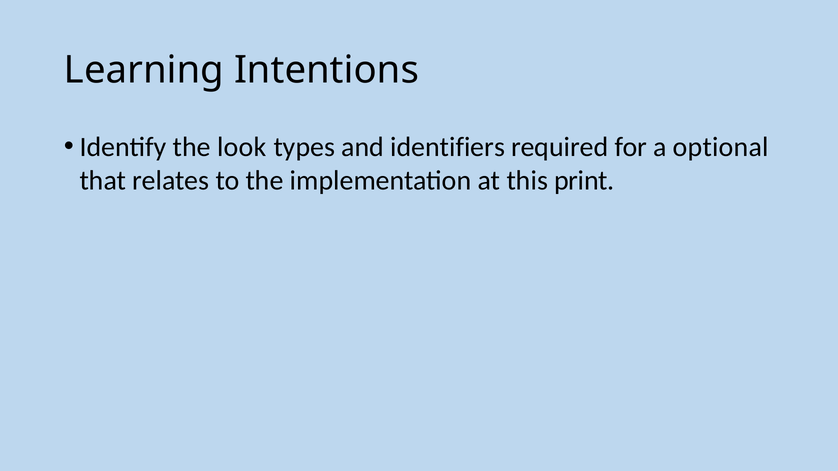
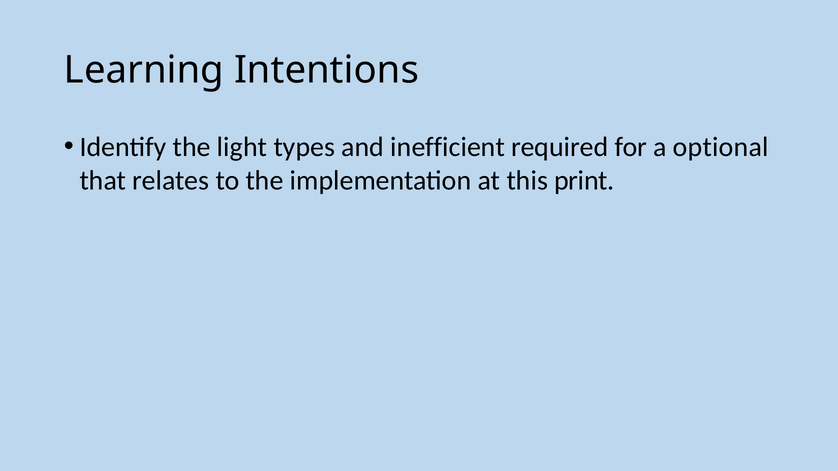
look: look -> light (242, 147)
identifiers: identifiers -> inefficient (448, 147)
